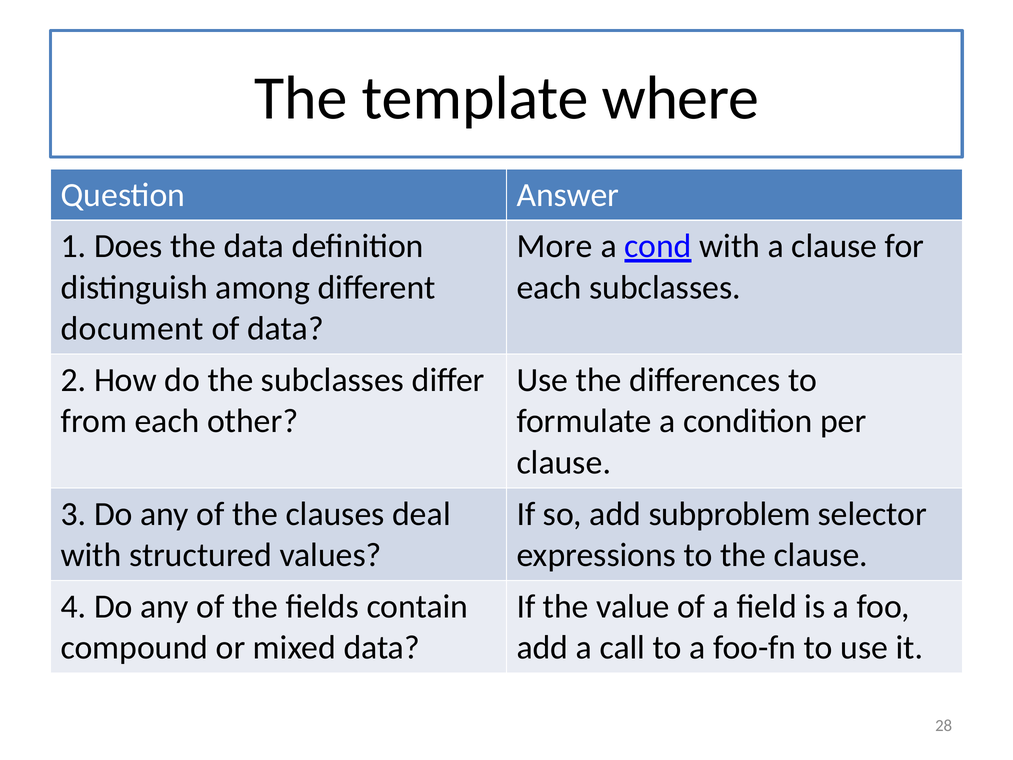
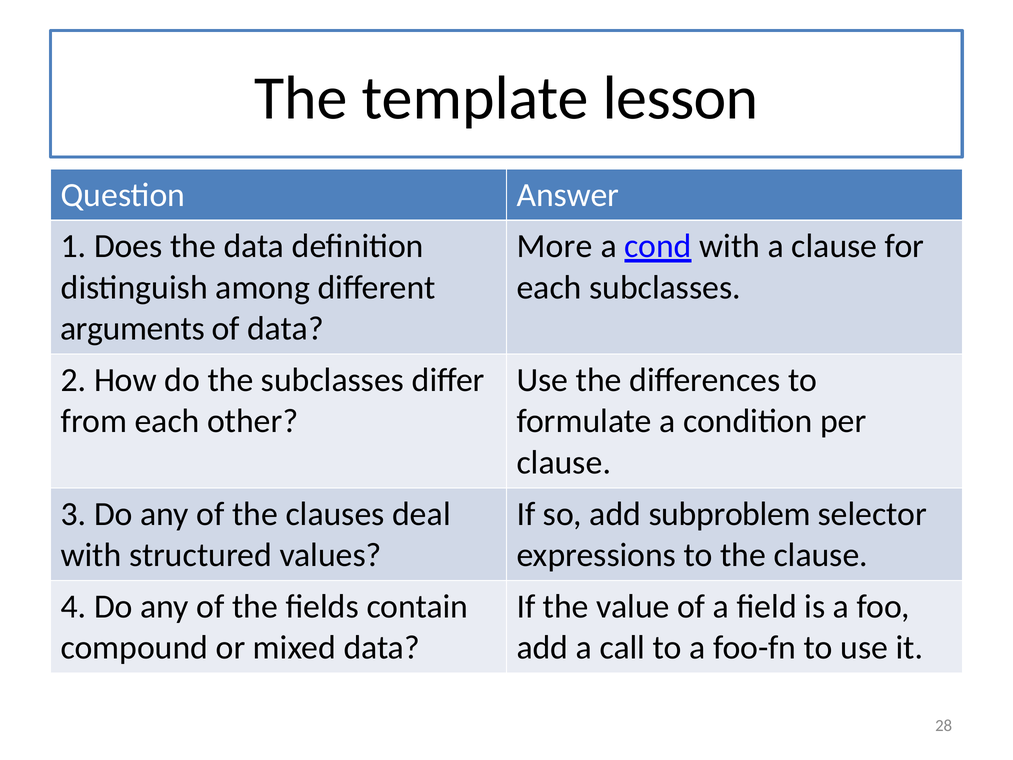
where: where -> lesson (681, 98)
document: document -> arguments (133, 329)
